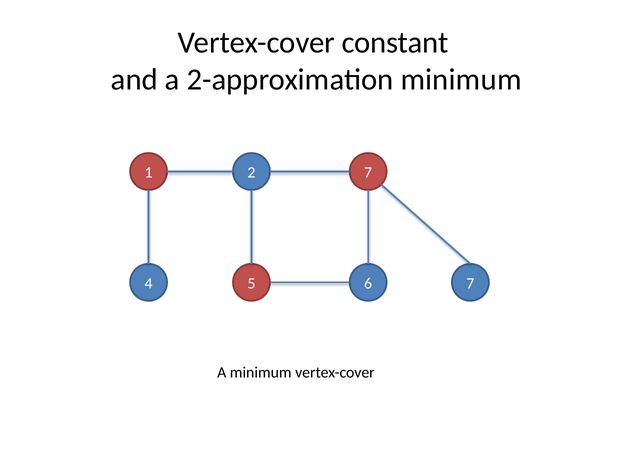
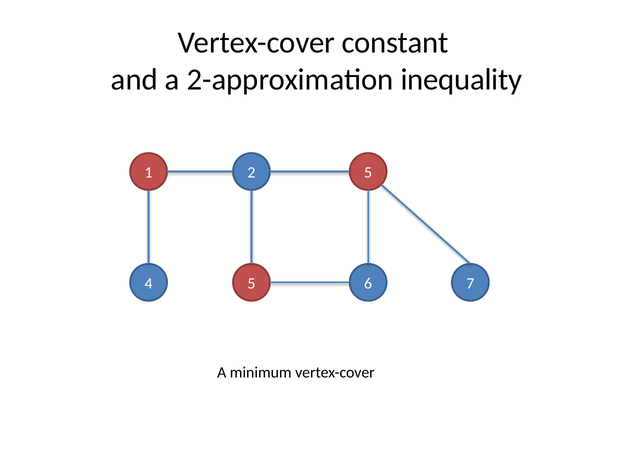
2-approximation minimum: minimum -> inequality (461, 80)
2 7: 7 -> 5 (368, 172)
